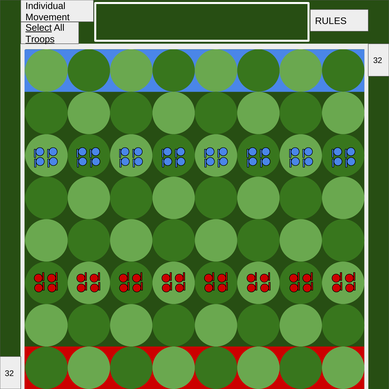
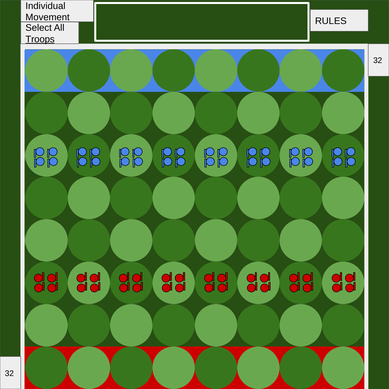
Select underline: present -> none (39, 28)
